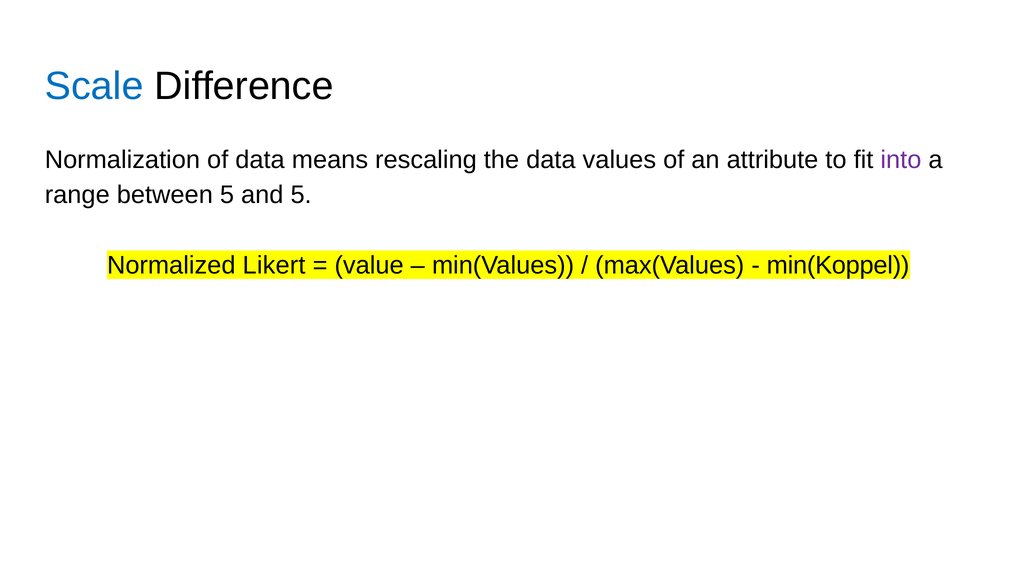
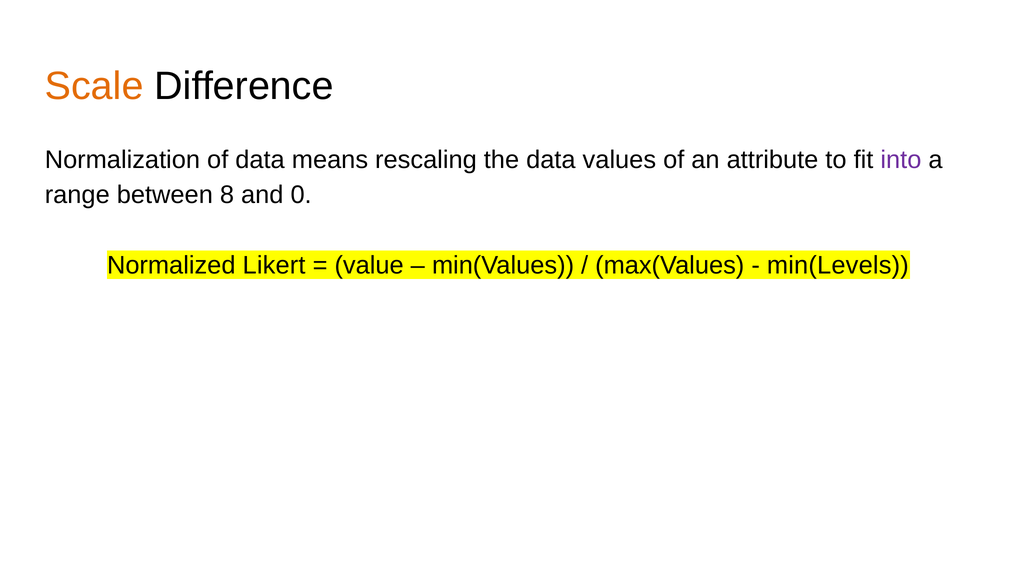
Scale colour: blue -> orange (94, 86)
between 5: 5 -> 8 (227, 195)
and 5: 5 -> 0 (301, 195)
min(Koppel: min(Koppel -> min(Levels (838, 265)
